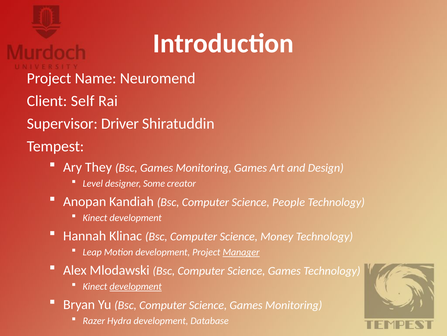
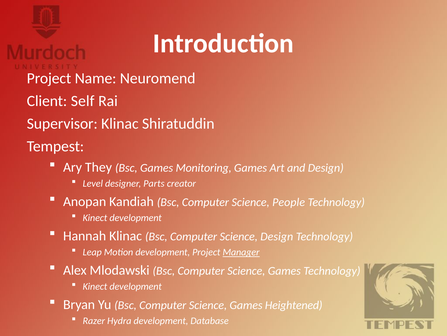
Supervisor Driver: Driver -> Klinac (120, 123)
Some: Some -> Parts (154, 183)
Science Money: Money -> Design (277, 236)
development underline: present -> none (136, 286)
Science Games Monitoring: Monitoring -> Heightened (294, 304)
